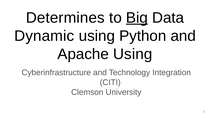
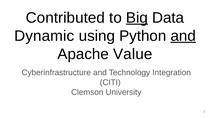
Determines: Determines -> Contributed (65, 18)
and underline: none -> present (183, 36)
Apache Using: Using -> Value (133, 54)
